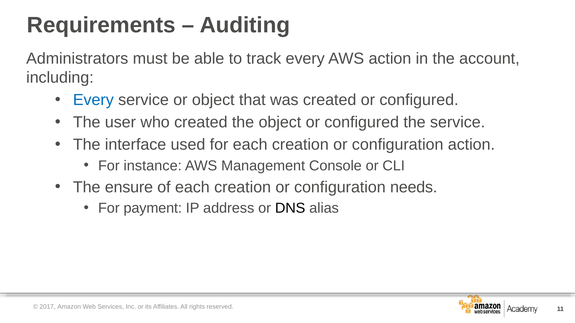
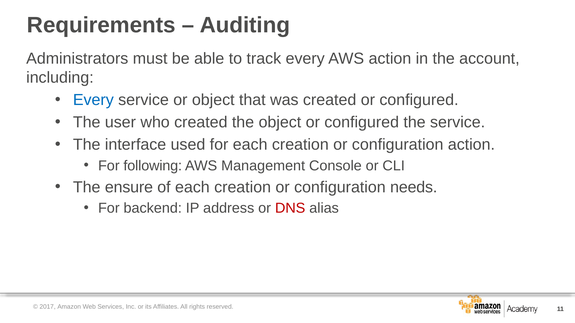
instance: instance -> following (153, 166)
payment: payment -> backend (153, 208)
DNS colour: black -> red (290, 208)
